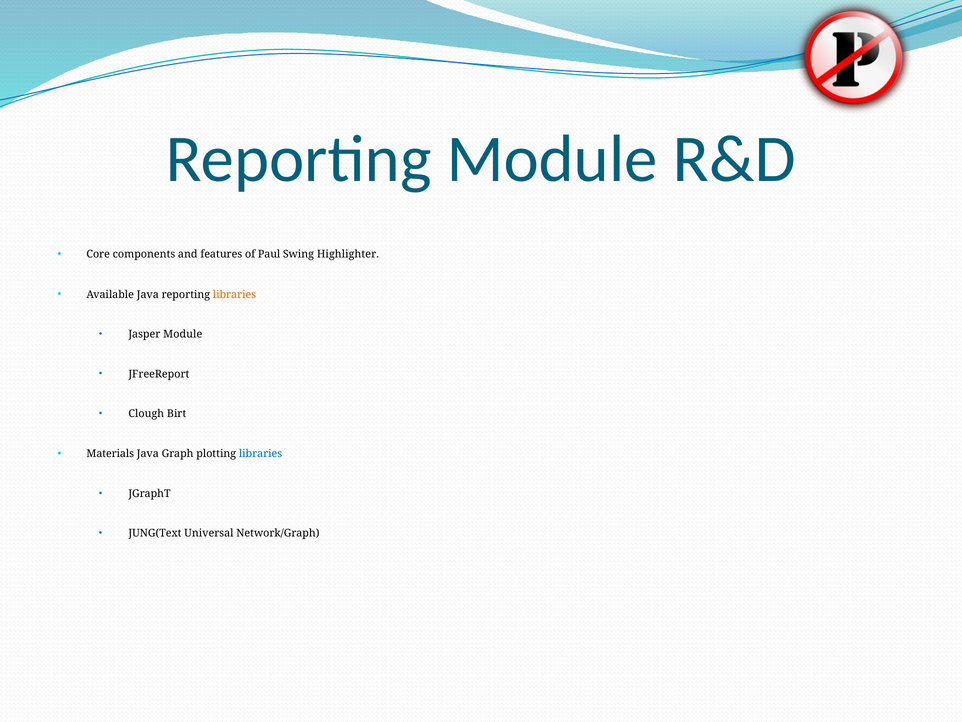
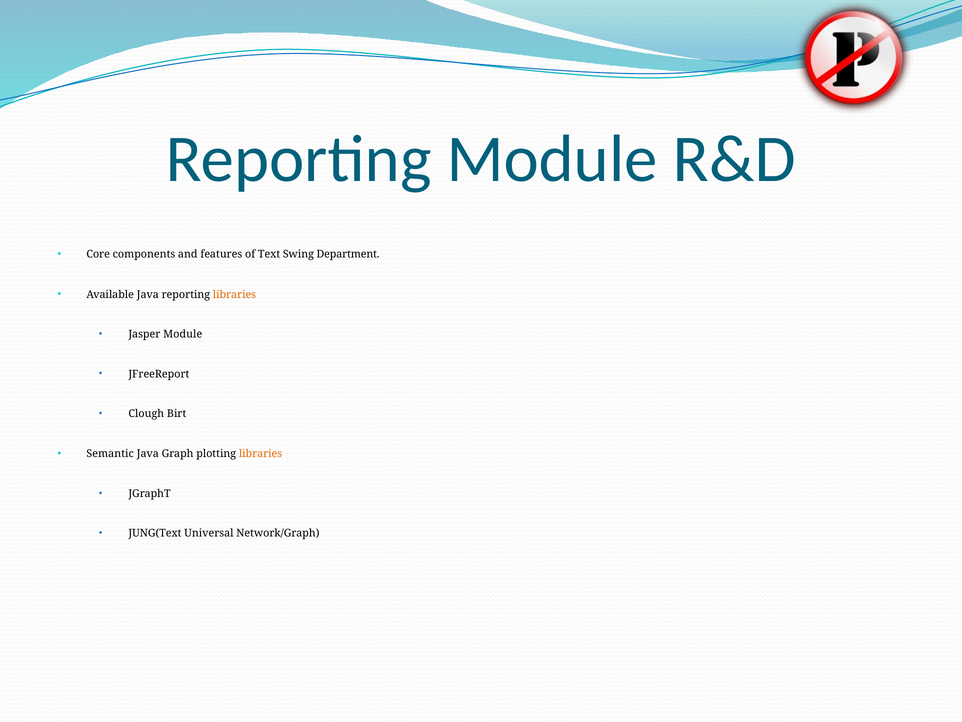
Paul: Paul -> Text (269, 254)
Highlighter: Highlighter -> Department (348, 254)
Materials: Materials -> Semantic (110, 454)
libraries colour: blue -> orange (261, 454)
